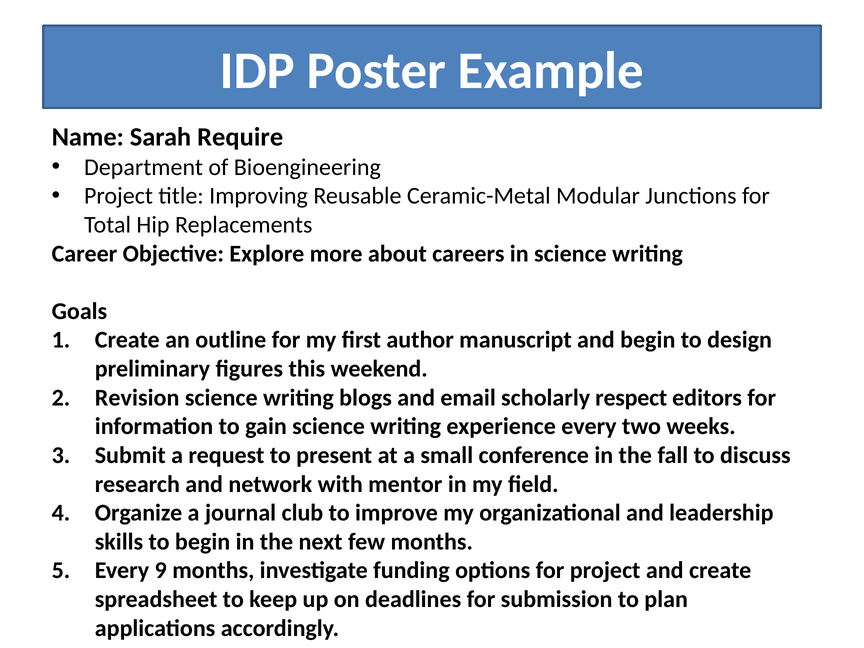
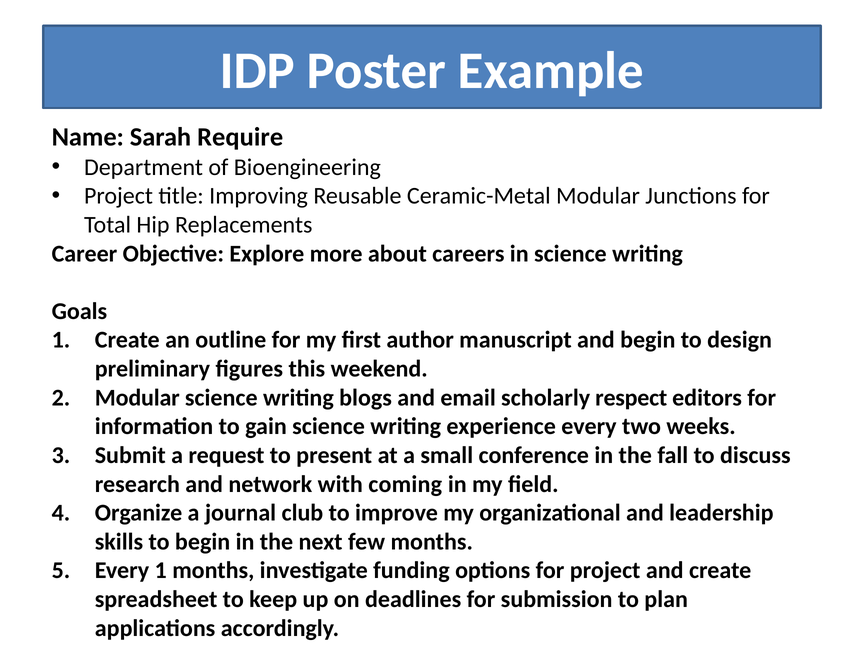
Revision: Revision -> Modular (137, 398)
mentor: mentor -> coming (405, 484)
Every 9: 9 -> 1 (161, 571)
